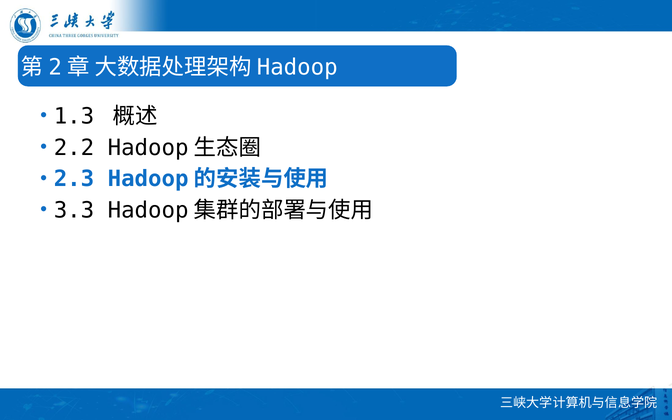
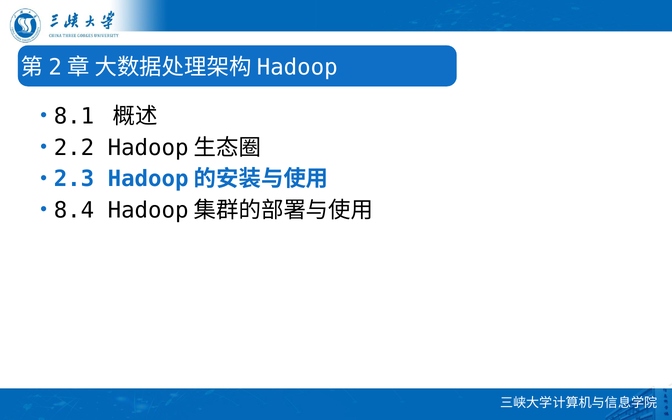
1.3: 1.3 -> 8.1 (74, 116)
3.3: 3.3 -> 8.4 (74, 210)
